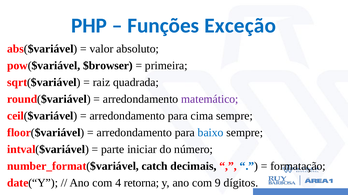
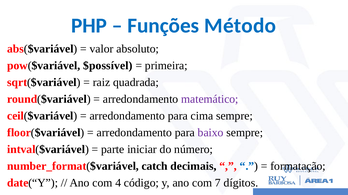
Exceção: Exceção -> Método (240, 26)
$browser: $browser -> $possível (108, 66)
baixo colour: blue -> purple (211, 133)
retorna: retorna -> código (141, 184)
9: 9 -> 7 (218, 184)
